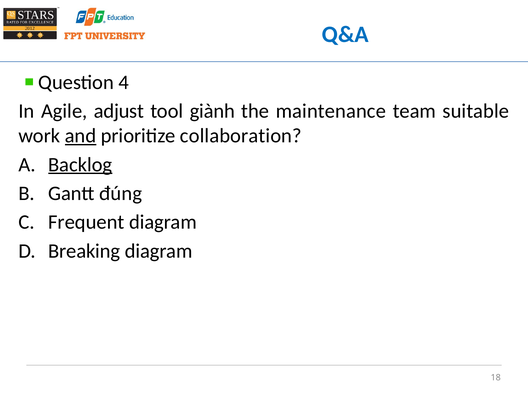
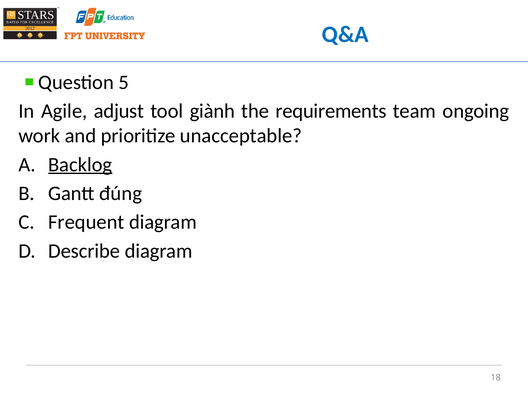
4: 4 -> 5 (124, 82)
maintenance: maintenance -> requirements (331, 111)
suitable: suitable -> ongoing (476, 111)
and underline: present -> none (81, 136)
collaboration: collaboration -> unacceptable (241, 136)
Breaking: Breaking -> Describe (84, 251)
